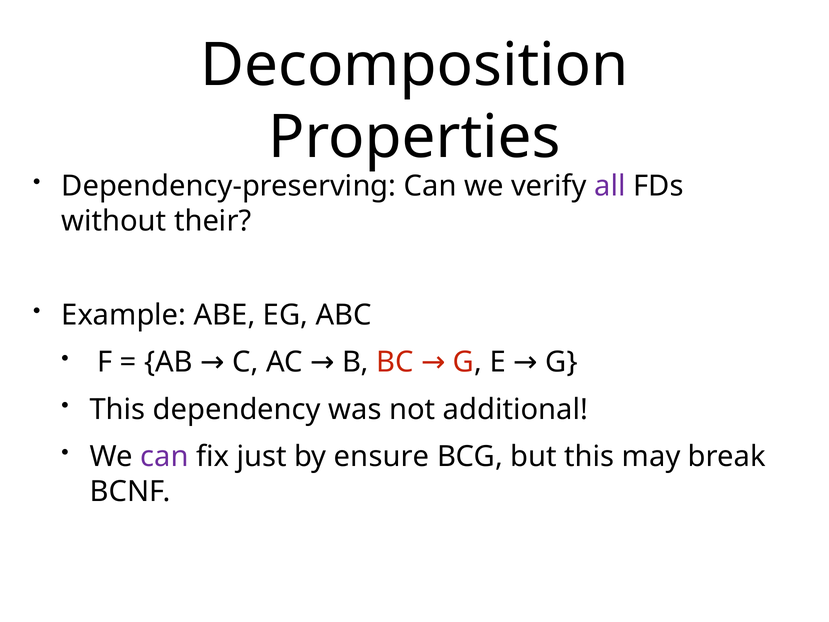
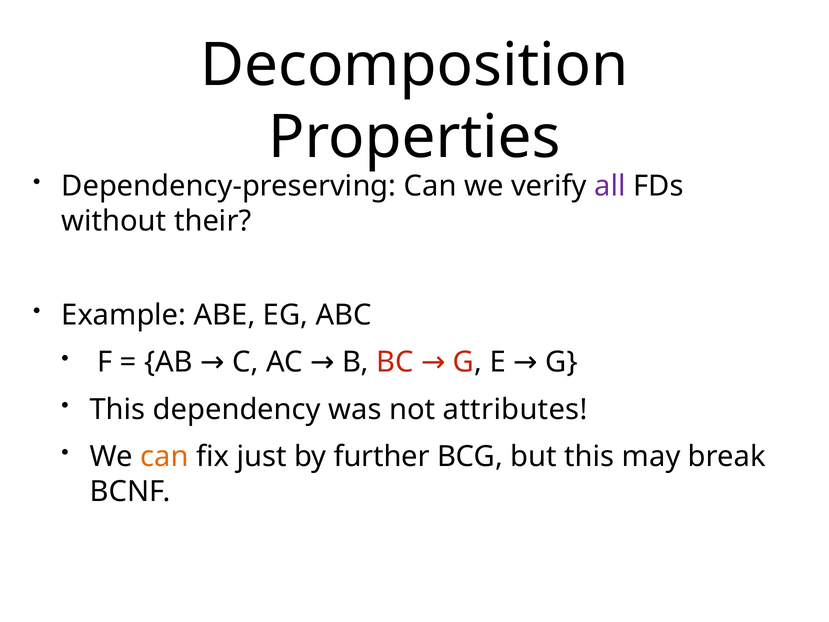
additional: additional -> attributes (515, 409)
can colour: purple -> orange (164, 456)
ensure: ensure -> further (382, 456)
